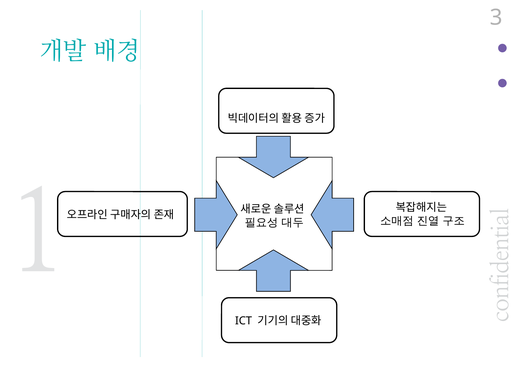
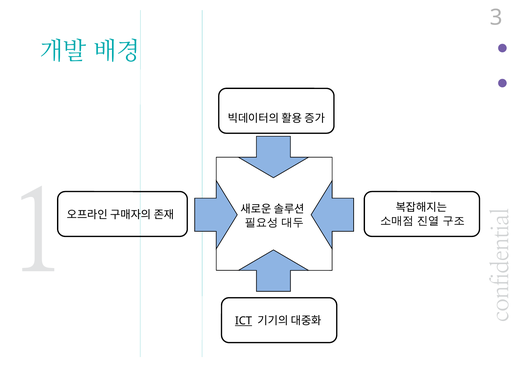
ICT underline: none -> present (244, 321)
